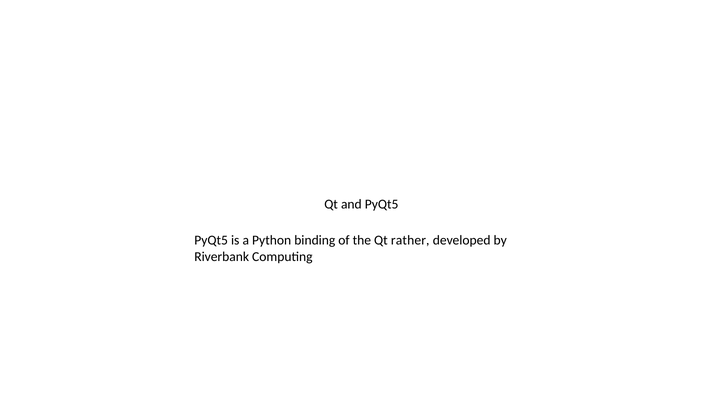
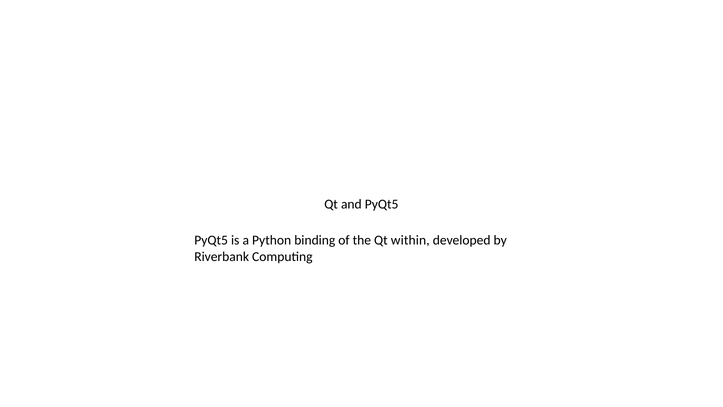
rather: rather -> within (410, 240)
